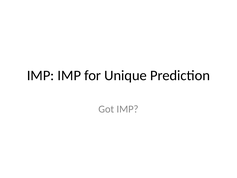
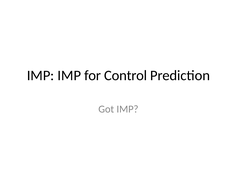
Unique: Unique -> Control (126, 75)
